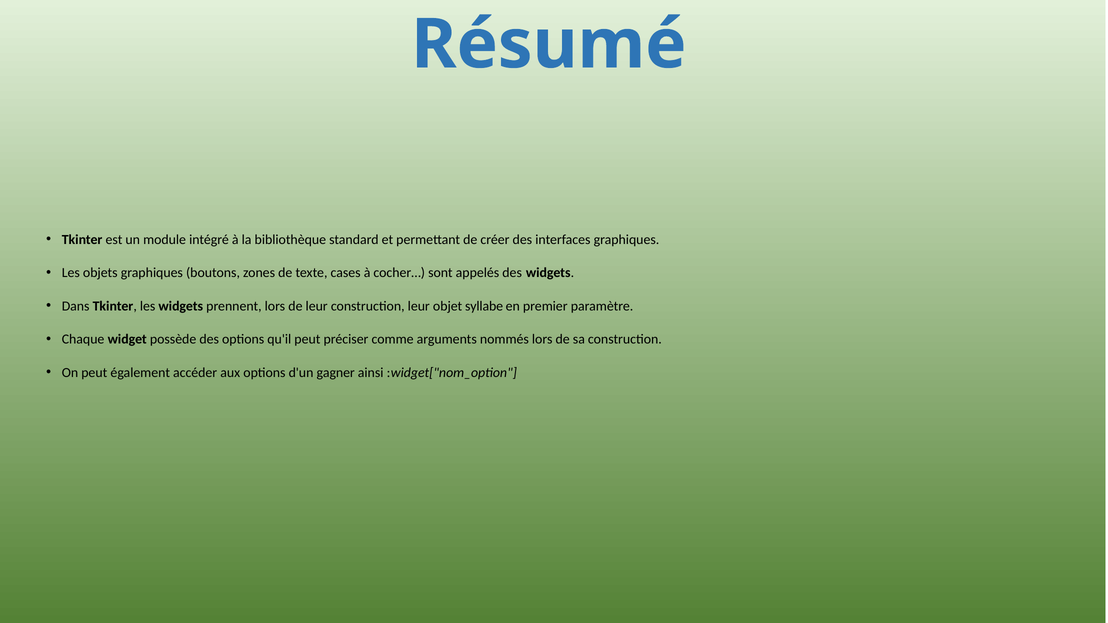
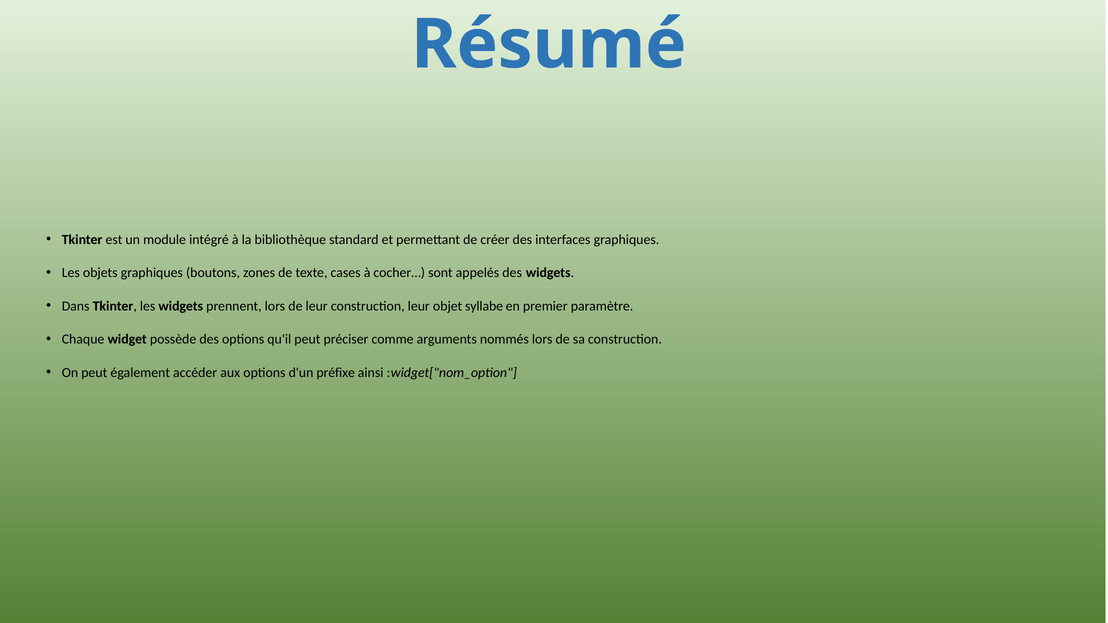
gagner: gagner -> préfixe (336, 373)
